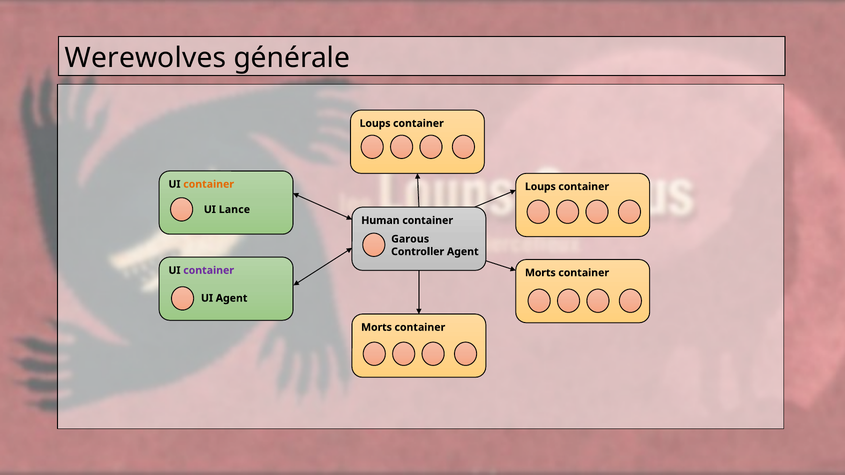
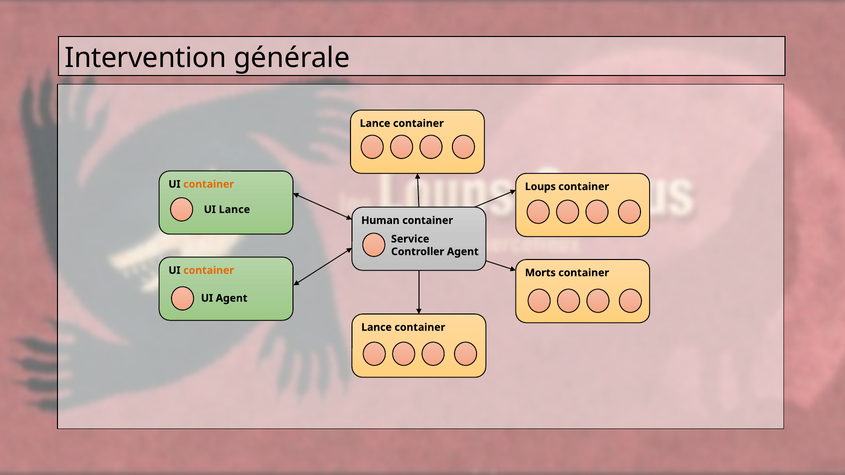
Werewolves: Werewolves -> Intervention (146, 58)
Loups: Loups -> Lance (375, 123)
Garous: Garous -> Service (410, 239)
container colour: purple -> orange (209, 271)
Morts: Morts -> Lance (377, 328)
